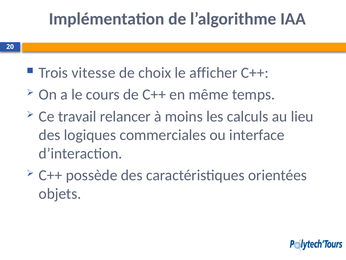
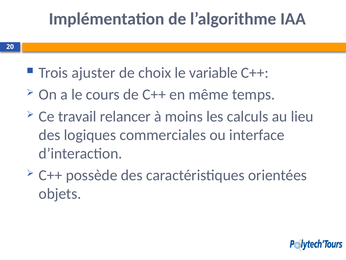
vitesse: vitesse -> ajuster (94, 73)
afficher: afficher -> variable (213, 73)
